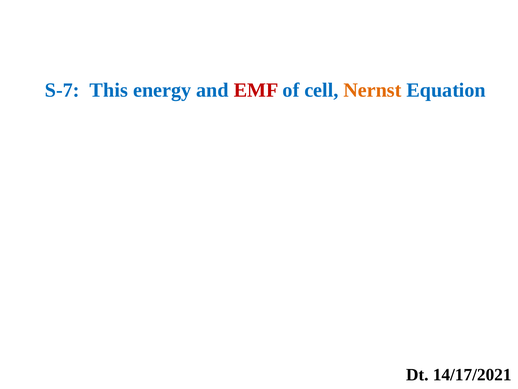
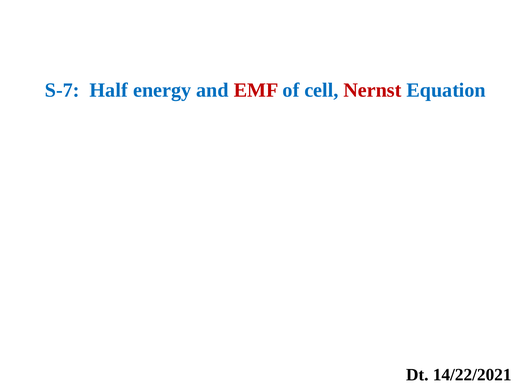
This: This -> Half (109, 90)
Nernst colour: orange -> red (372, 90)
14/17/2021: 14/17/2021 -> 14/22/2021 (472, 374)
